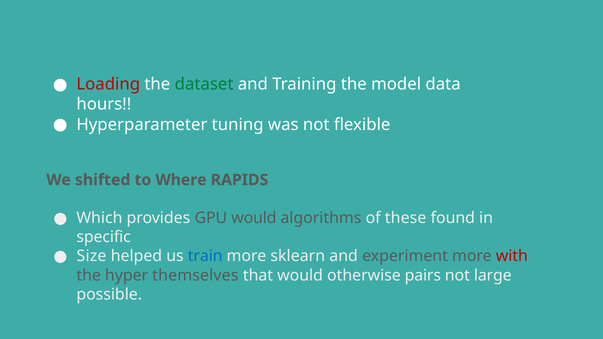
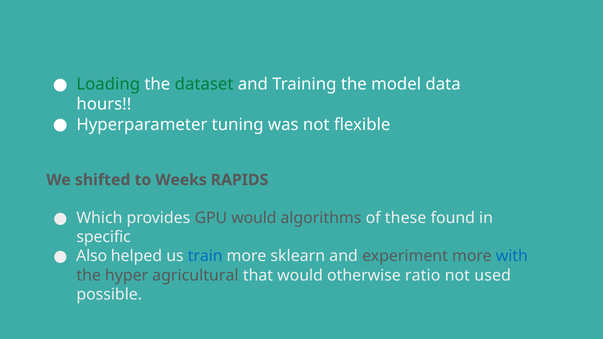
Loading colour: red -> green (108, 84)
Where: Where -> Weeks (181, 180)
Size: Size -> Also (92, 256)
with colour: red -> blue (512, 256)
themselves: themselves -> agricultural (195, 275)
pairs: pairs -> ratio (423, 275)
large: large -> used (493, 275)
